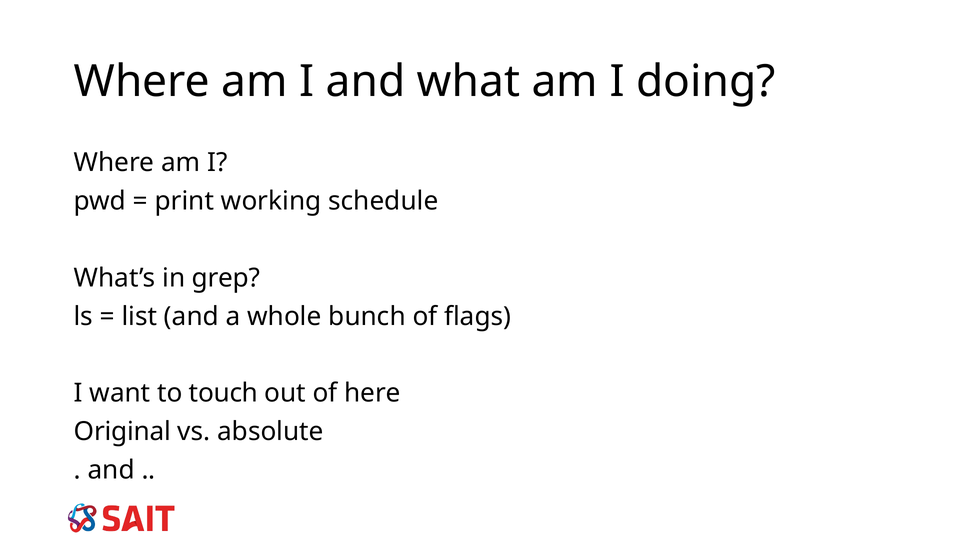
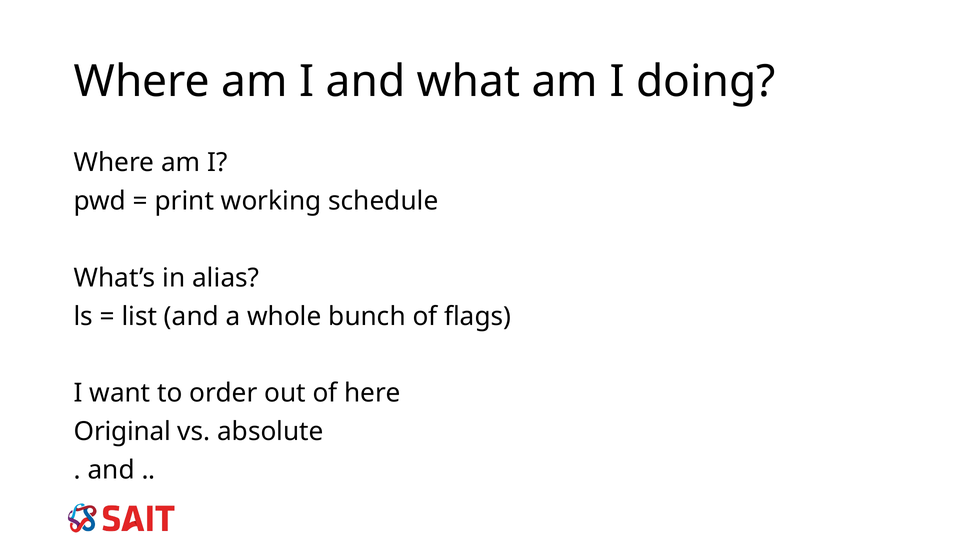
grep: grep -> alias (226, 278)
touch: touch -> order (223, 393)
